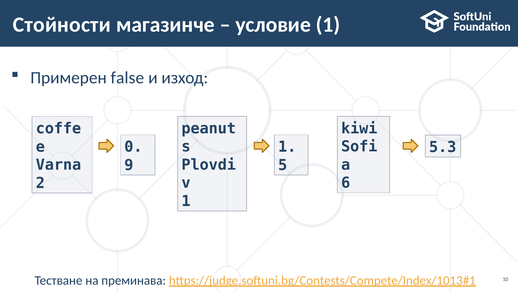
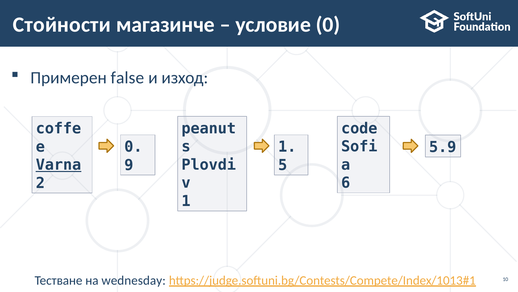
условие 1: 1 -> 0 (328, 25)
kiwi: kiwi -> code (359, 128)
5.3: 5.3 -> 5.9 (443, 147)
Varna underline: none -> present (58, 165)
преминава: преминава -> wednesday (134, 280)
